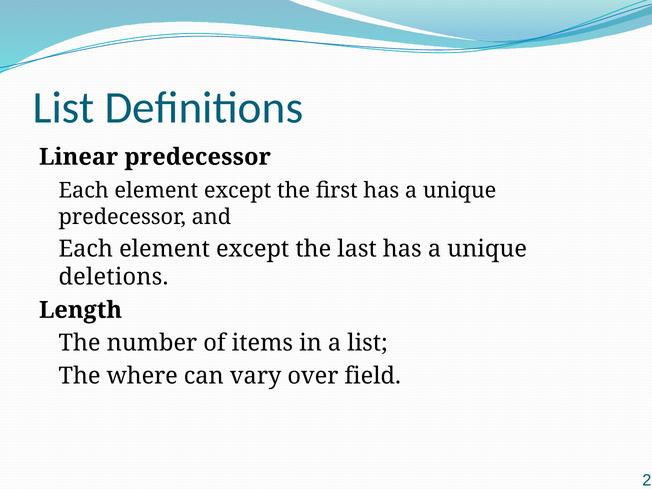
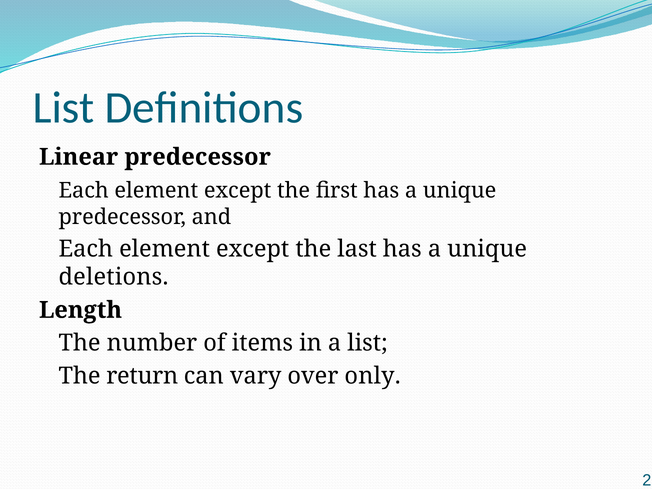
where: where -> return (142, 376)
field: field -> only (373, 376)
